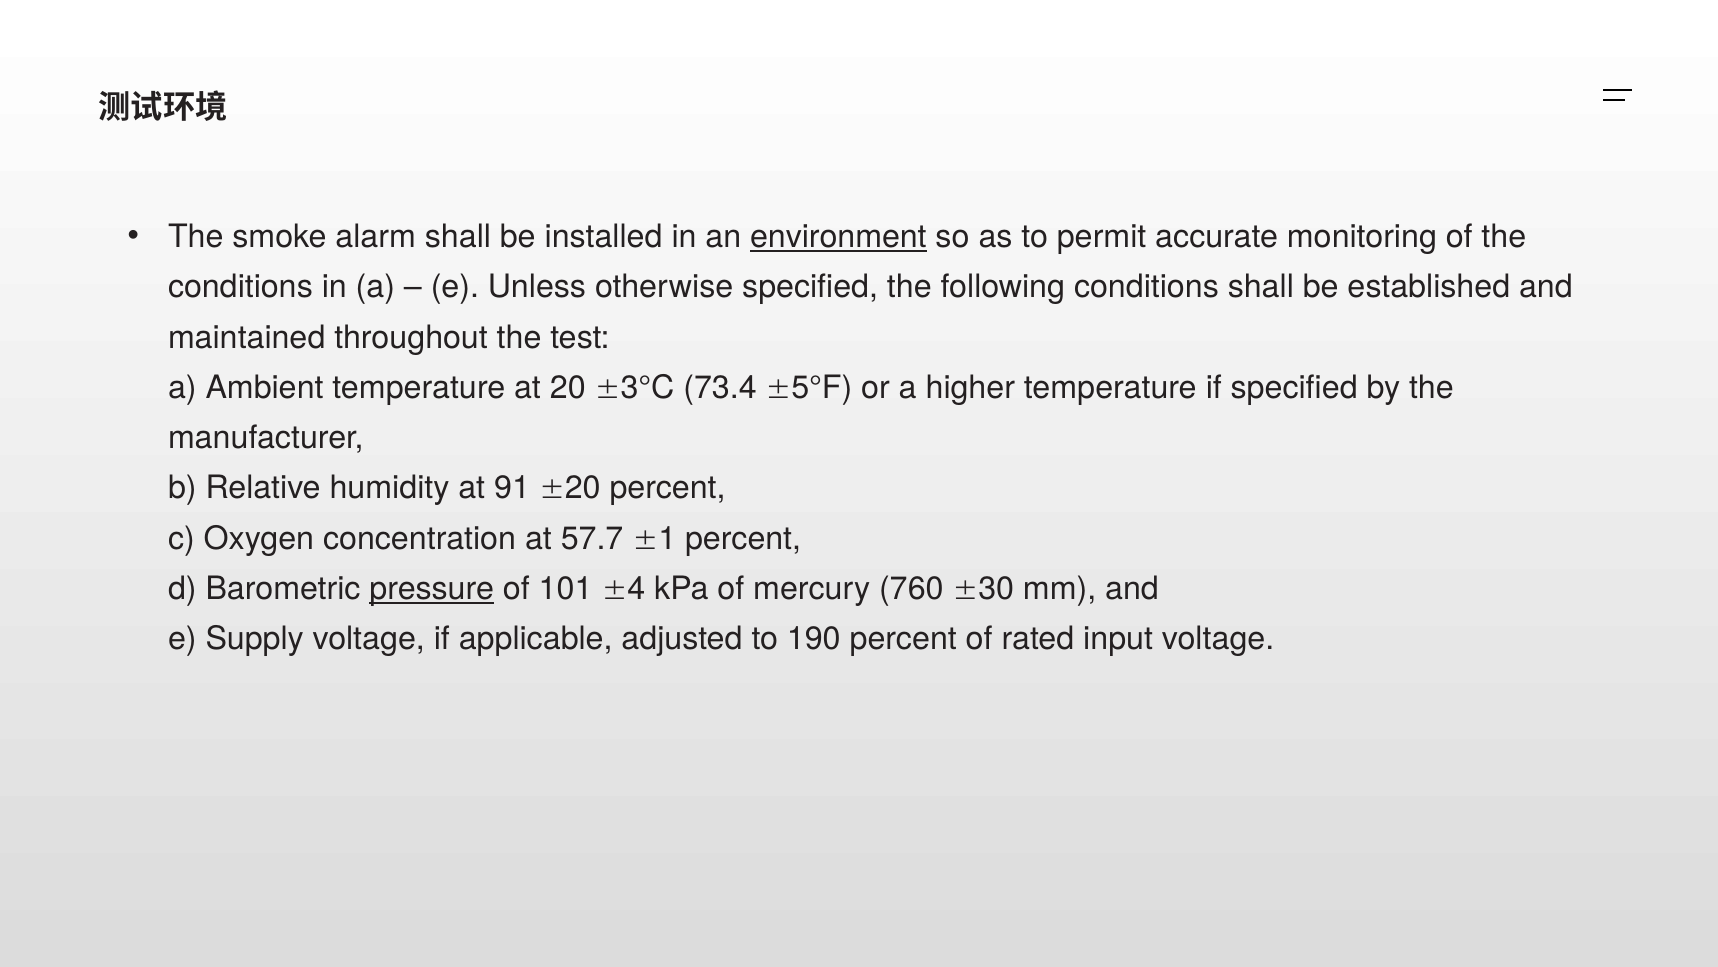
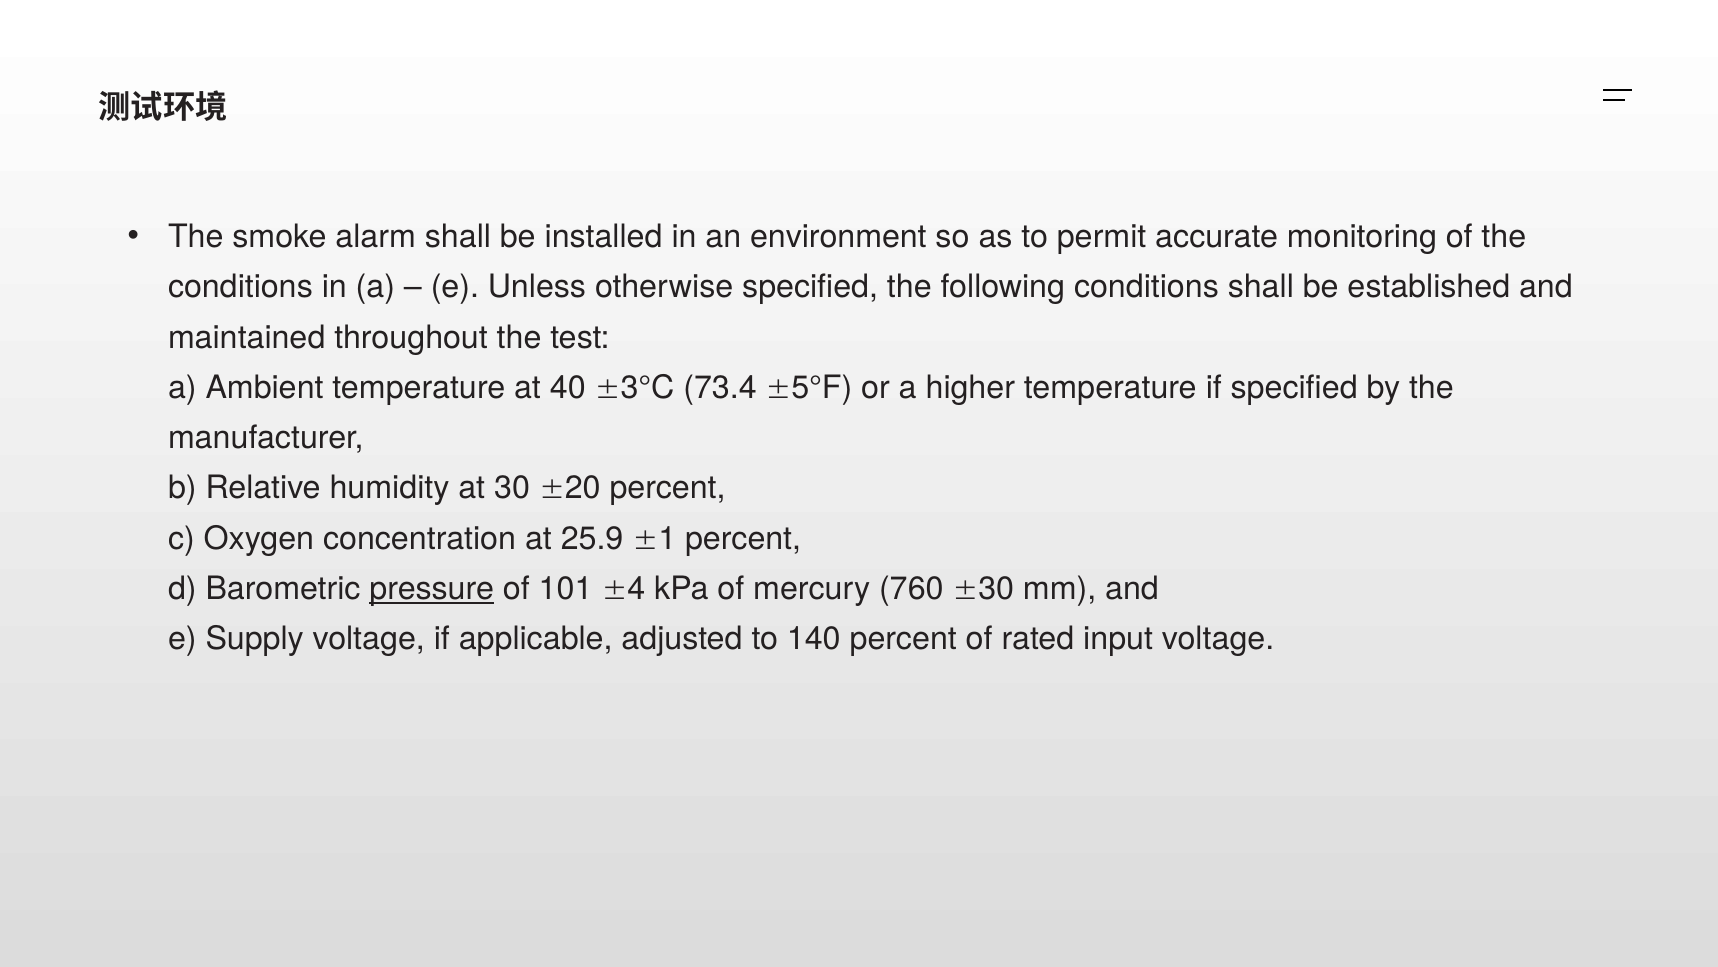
environment underline: present -> none (838, 237)
20: 20 -> 40 (568, 387)
91: 91 -> 30 (512, 488)
57.7: 57.7 -> 25.9 (592, 538)
190: 190 -> 140 (814, 639)
